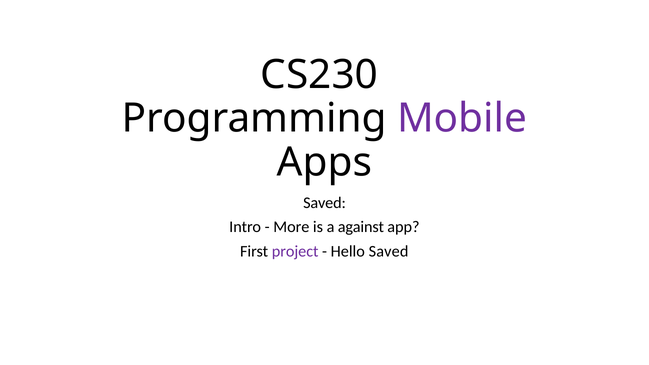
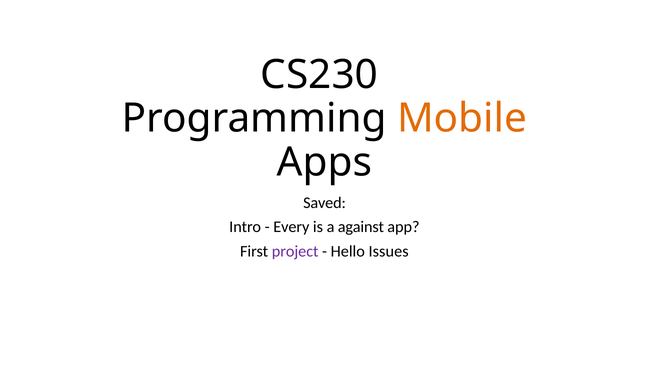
Mobile colour: purple -> orange (462, 118)
More: More -> Every (291, 227)
Hello Saved: Saved -> Issues (389, 251)
